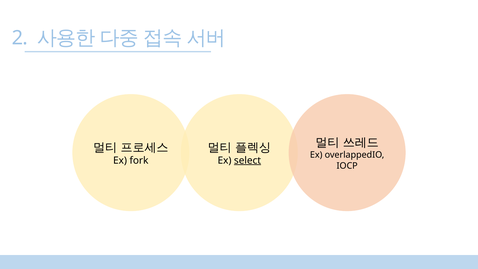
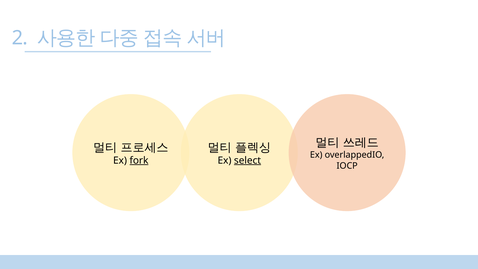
fork underline: none -> present (139, 160)
